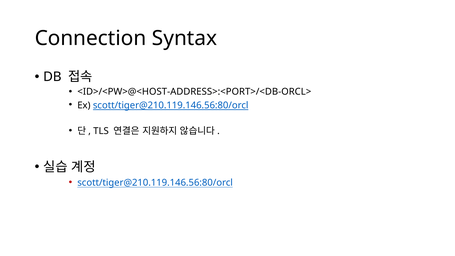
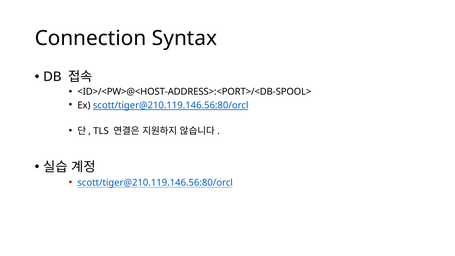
<ID>/<PW>@<HOST-ADDRESS>:<PORT>/<DB-ORCL>: <ID>/<PW>@<HOST-ADDRESS>:<PORT>/<DB-ORCL> -> <ID>/<PW>@<HOST-ADDRESS>:<PORT>/<DB-SPOOL> (194, 92)
